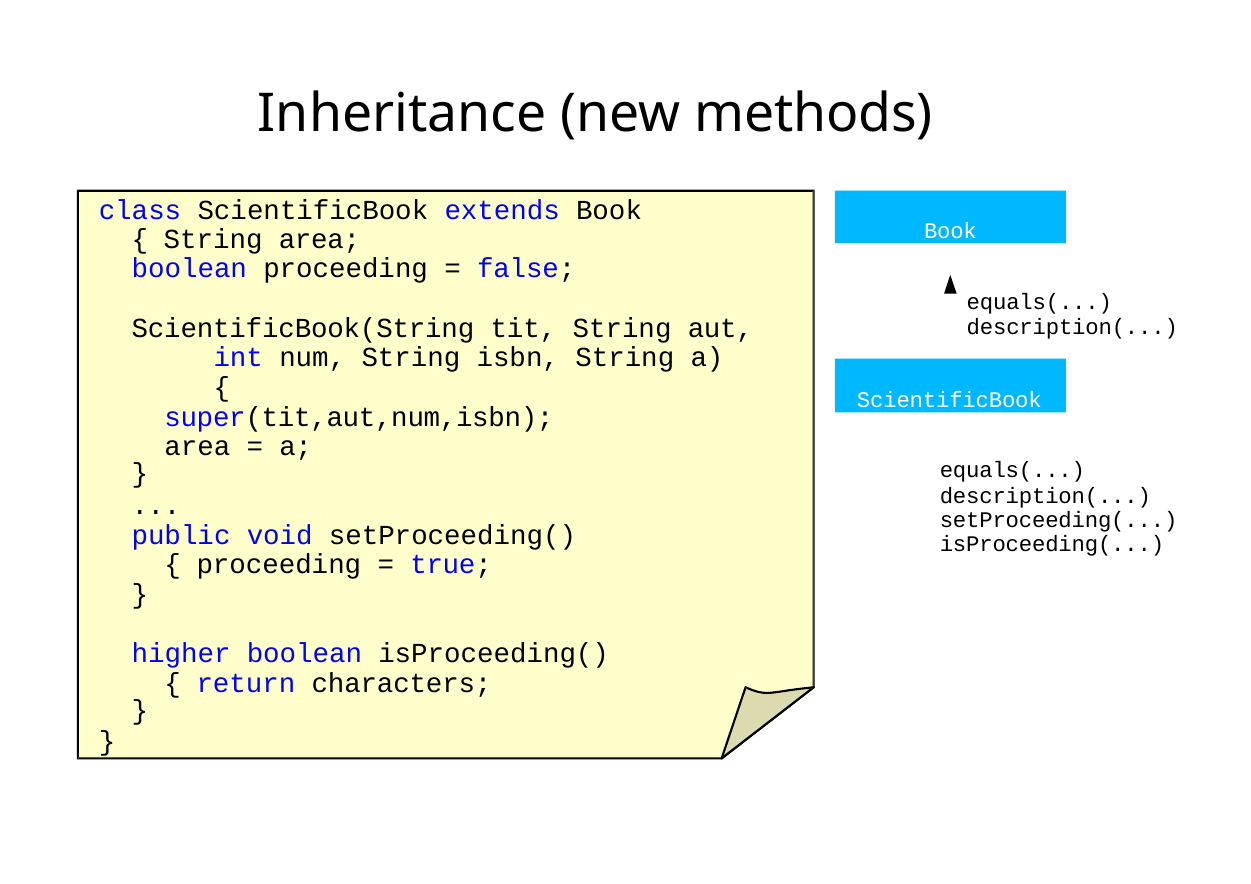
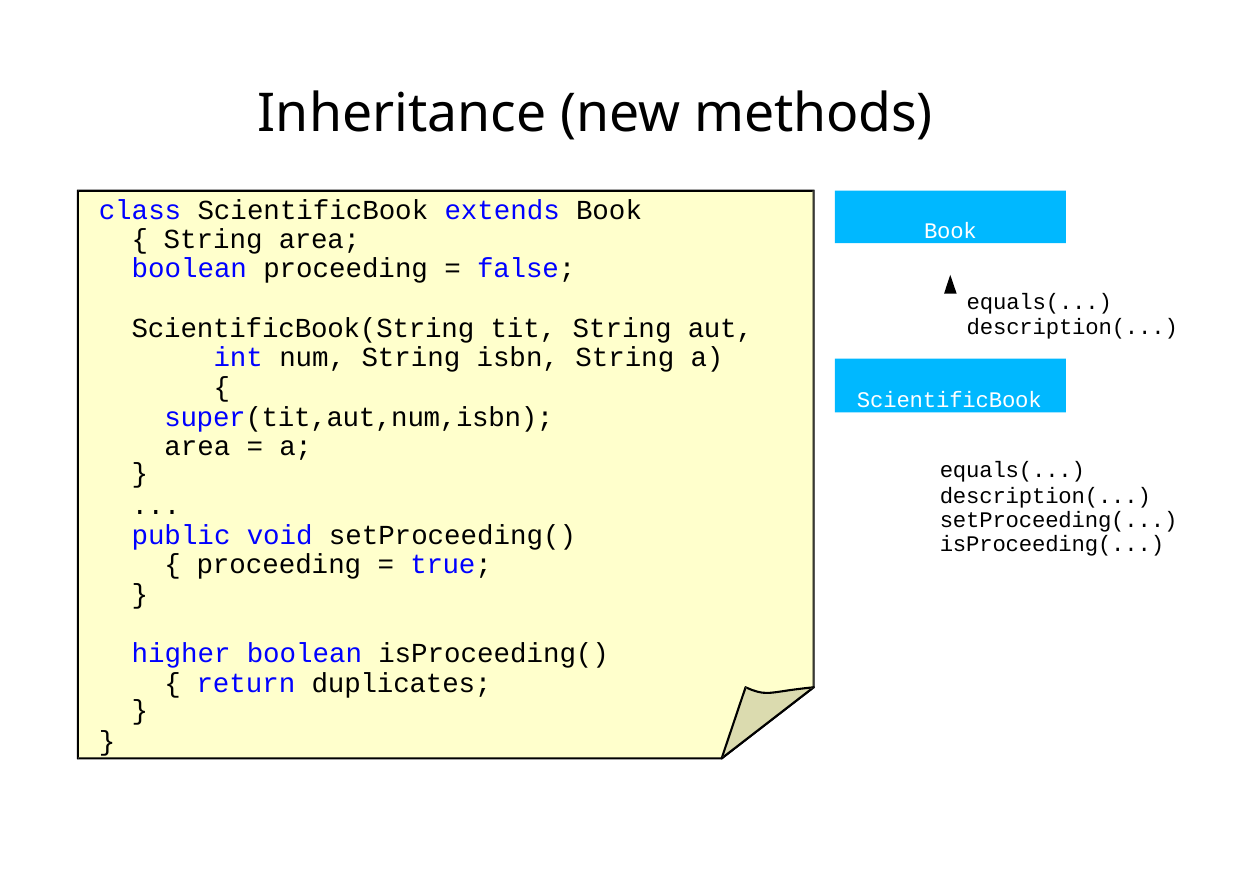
characters: characters -> duplicates (402, 683)
